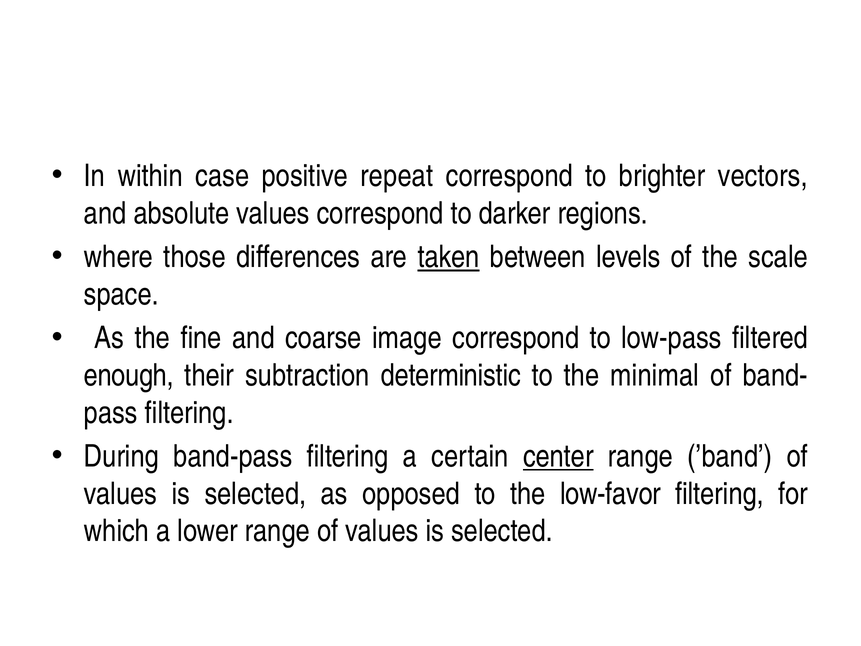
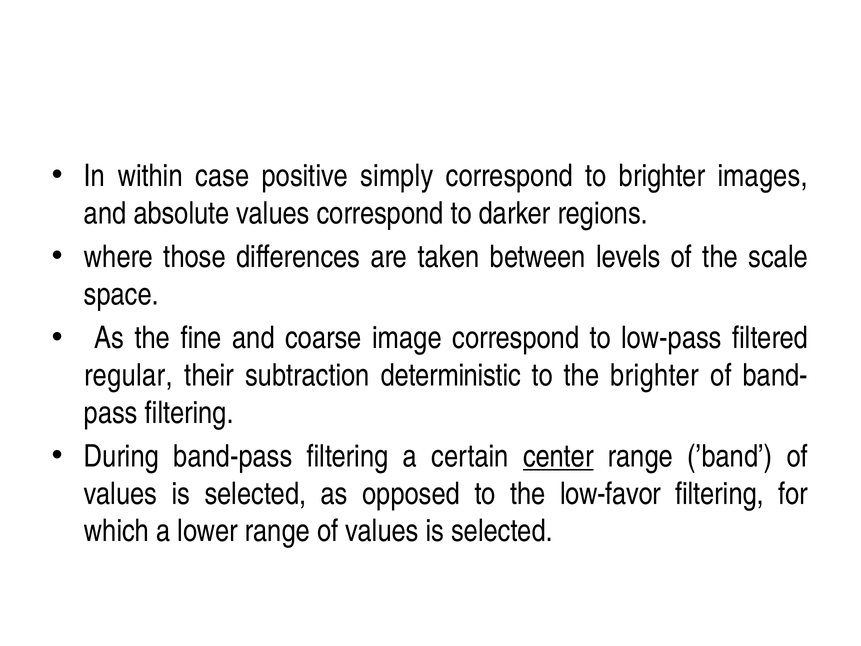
repeat: repeat -> simply (397, 176)
vectors: vectors -> images (763, 176)
taken underline: present -> none (448, 257)
enough: enough -> regular (128, 375)
the minimal: minimal -> brighter (655, 375)
